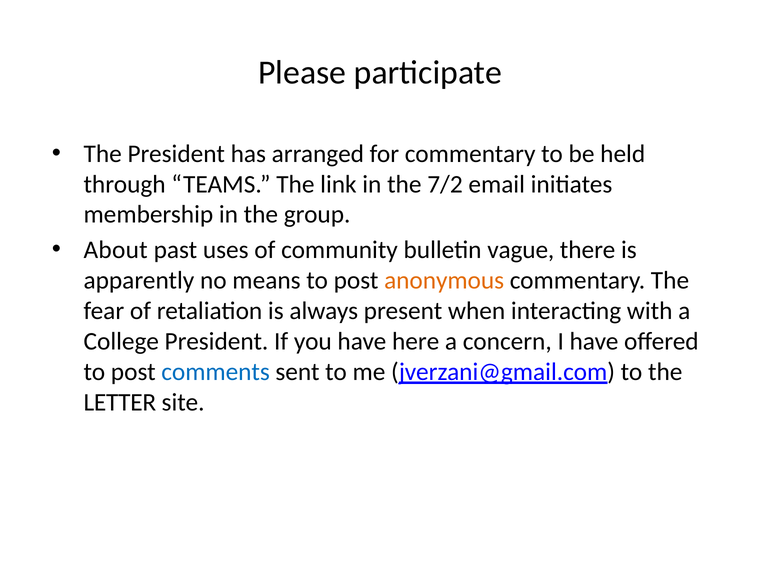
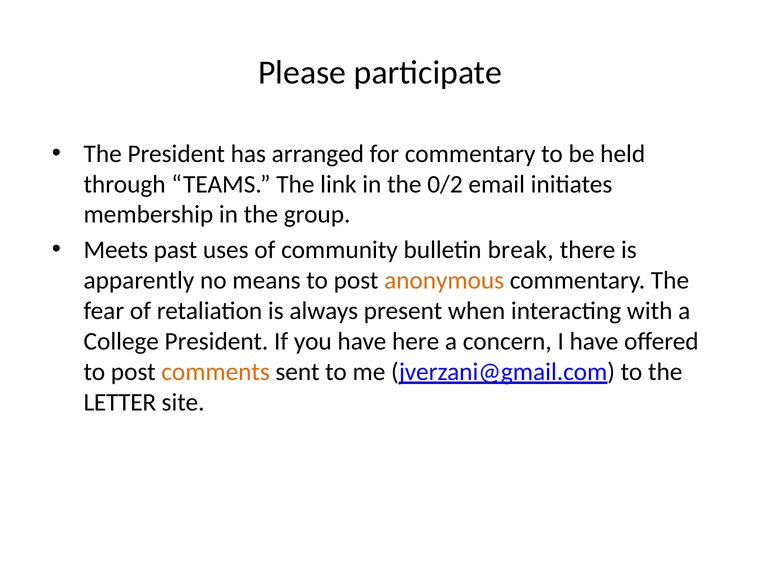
7/2: 7/2 -> 0/2 (445, 184)
About: About -> Meets (116, 250)
vague: vague -> break (521, 250)
comments colour: blue -> orange (216, 372)
